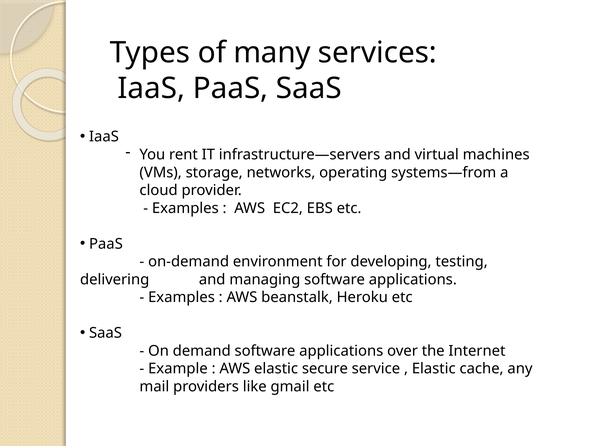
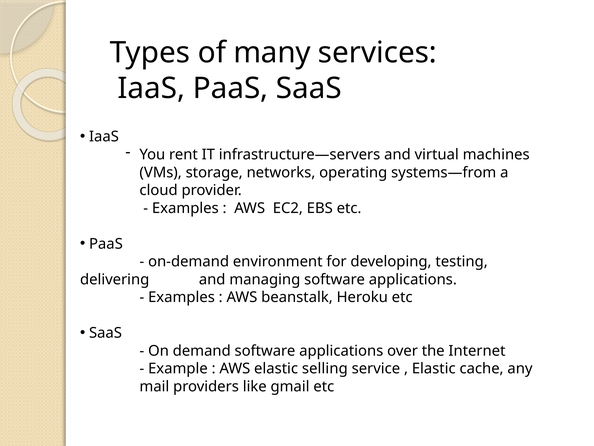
secure: secure -> selling (325, 368)
